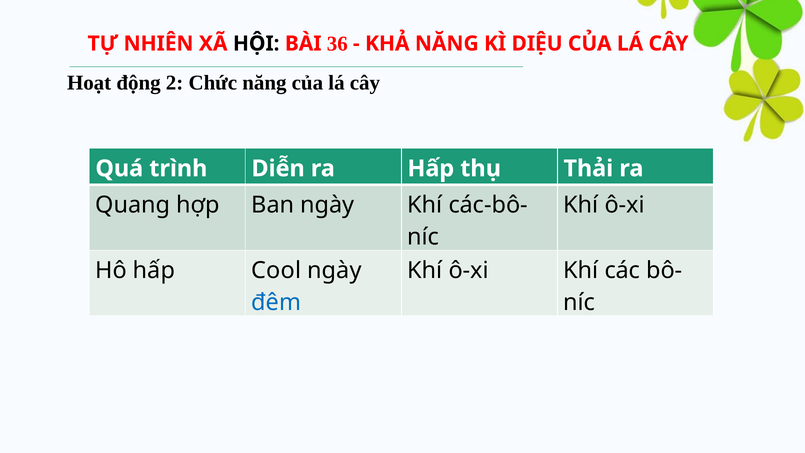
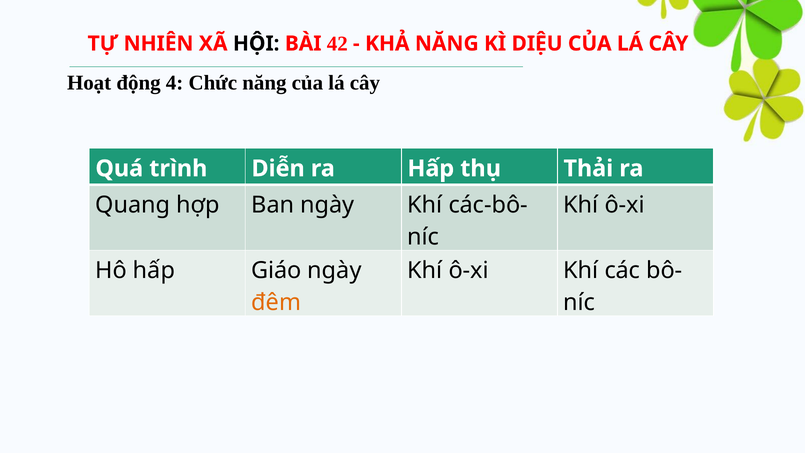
36: 36 -> 42 (337, 44)
2: 2 -> 4 (175, 83)
Cool: Cool -> Giáo (276, 270)
đêm colour: blue -> orange (276, 302)
